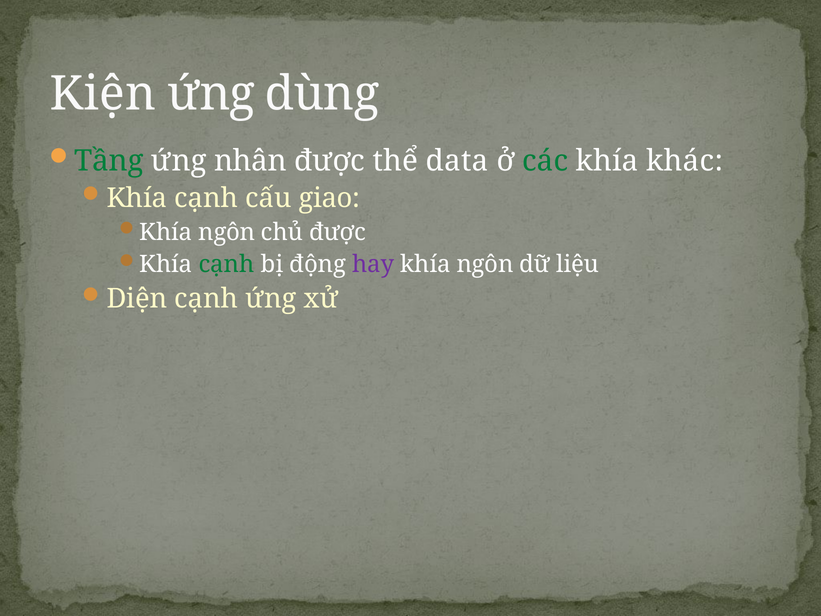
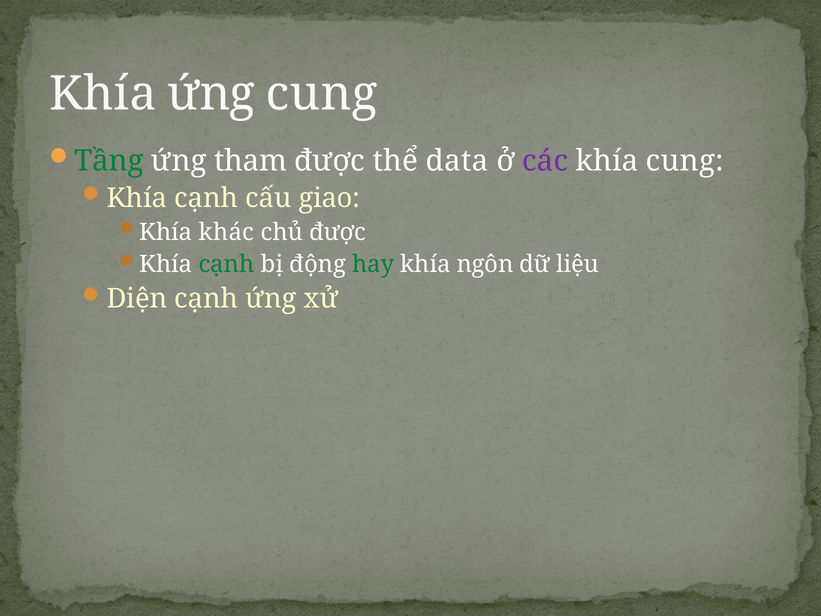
Kiện: Kiện -> Khía (103, 94)
ứng dùng: dùng -> cung (322, 94)
nhân: nhân -> tham (251, 161)
các colour: green -> purple (545, 161)
khía khác: khác -> cung (685, 161)
ngôn: ngôn -> khác (227, 232)
hay colour: purple -> green (373, 264)
